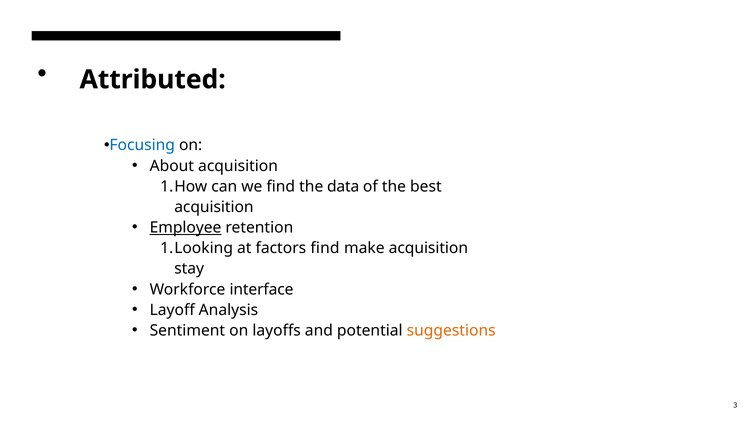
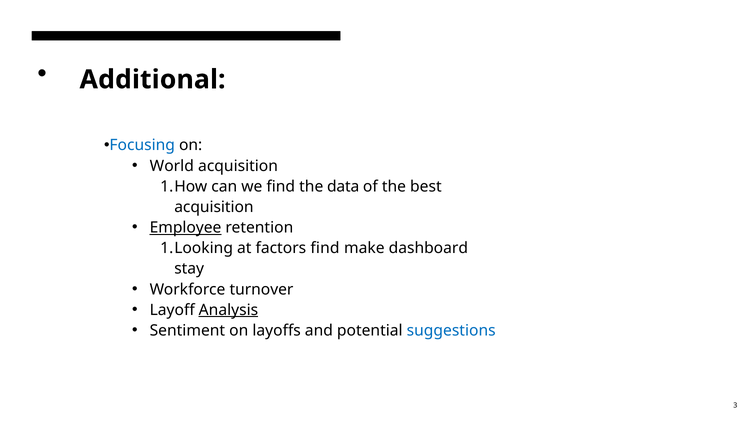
Attributed: Attributed -> Additional (153, 80)
About: About -> World (172, 166)
make acquisition: acquisition -> dashboard (428, 248)
interface: interface -> turnover (261, 290)
Analysis underline: none -> present (228, 310)
suggestions colour: orange -> blue (451, 331)
